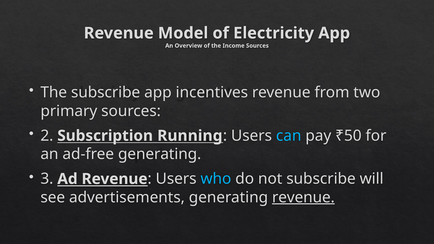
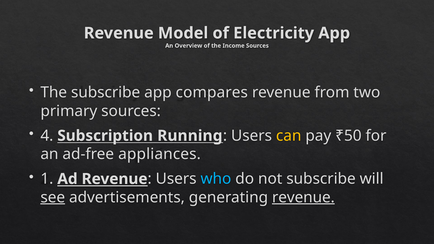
incentives: incentives -> compares (212, 93)
2: 2 -> 4 (47, 136)
can colour: light blue -> yellow (289, 136)
ad-free generating: generating -> appliances (160, 154)
3: 3 -> 1 (47, 179)
see underline: none -> present (53, 197)
